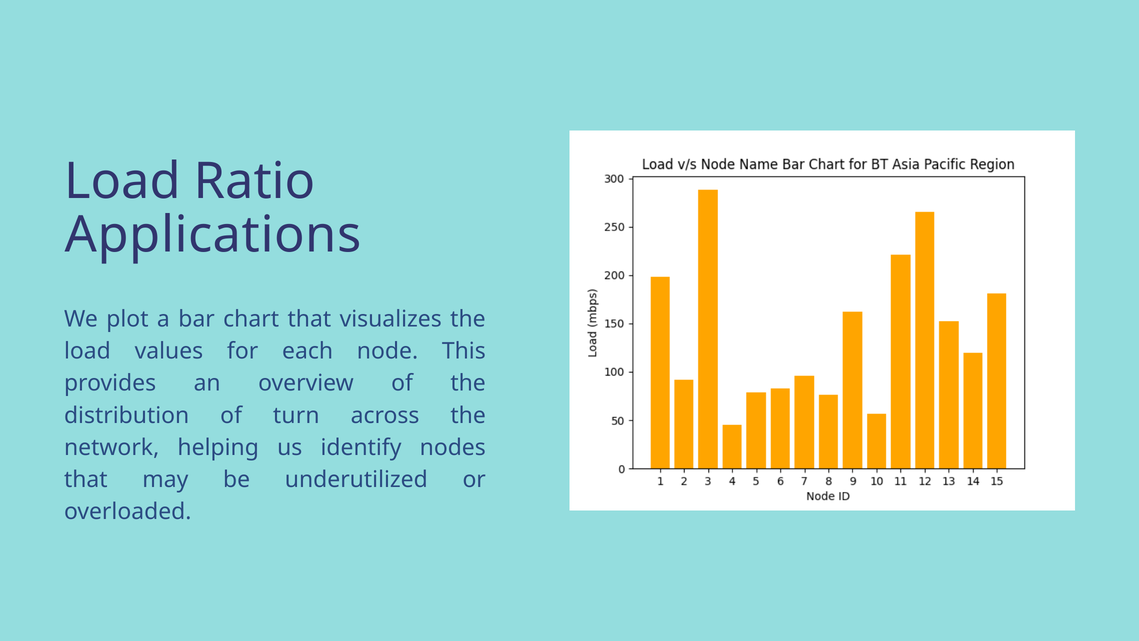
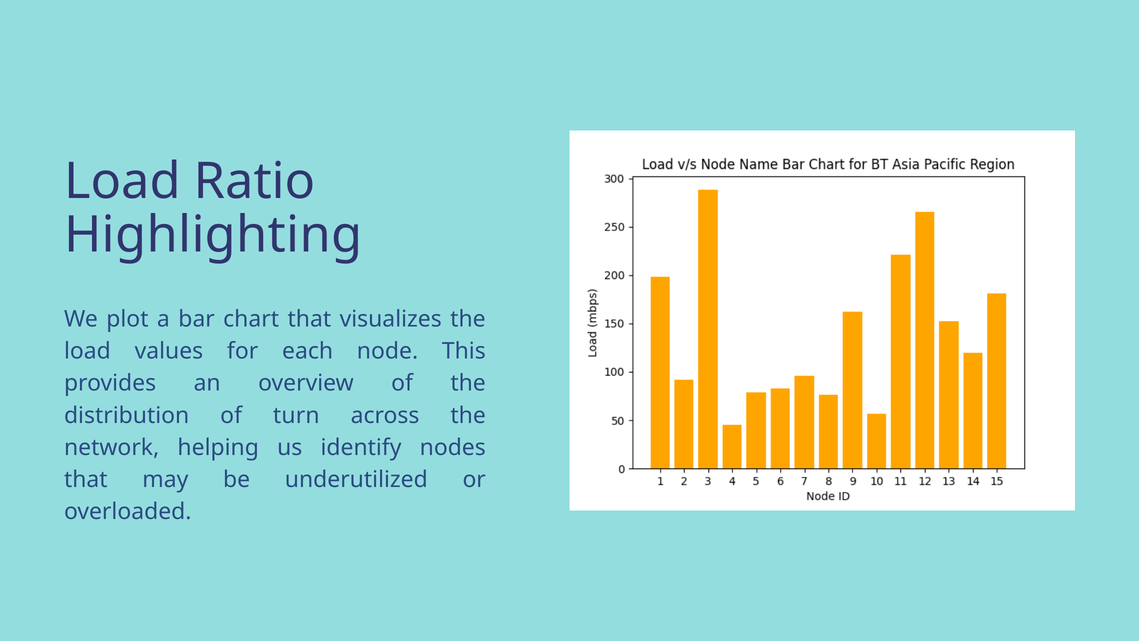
Applications: Applications -> Highlighting (213, 235)
